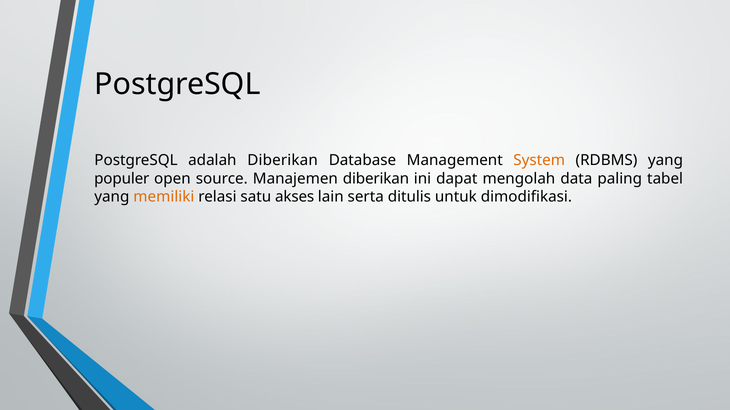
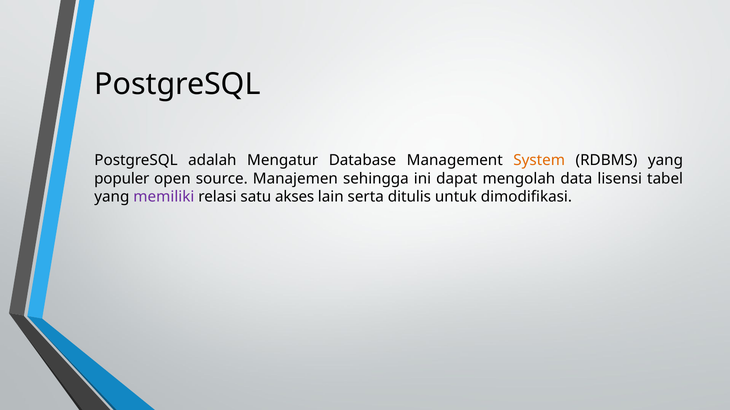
adalah Diberikan: Diberikan -> Mengatur (283, 161)
Manajemen diberikan: diberikan -> sehingga (376, 179)
paling: paling -> lisensi (620, 179)
memiliki colour: orange -> purple (164, 197)
